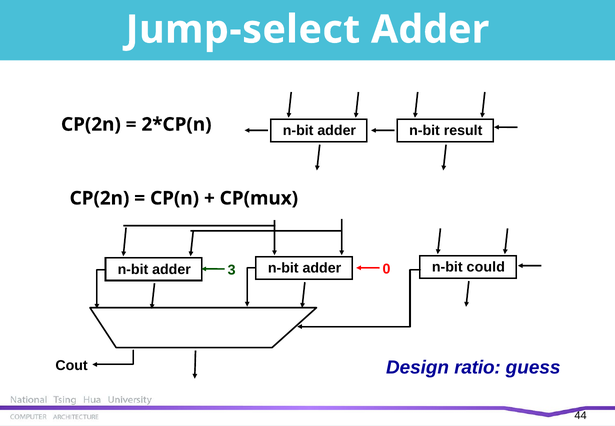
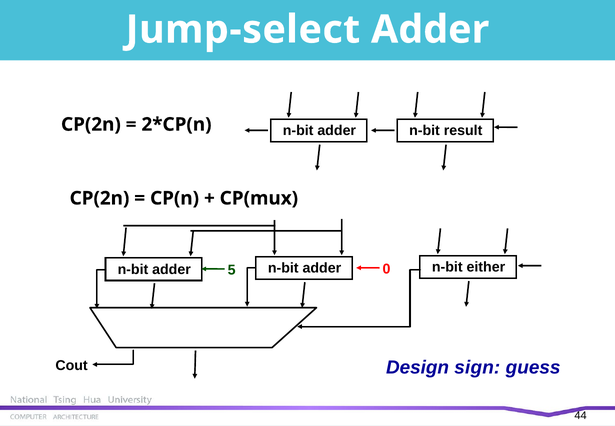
could: could -> either (486, 267)
3: 3 -> 5 (232, 270)
ratio: ratio -> sign (477, 367)
